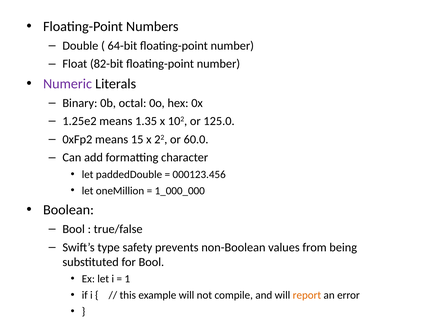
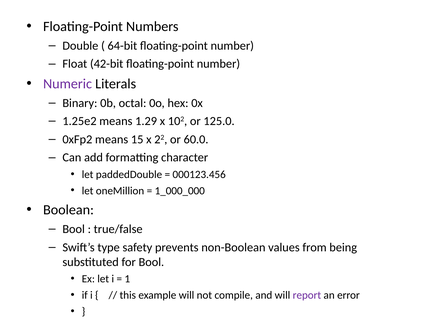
82-bit: 82-bit -> 42-bit (107, 64)
1.35: 1.35 -> 1.29 (146, 121)
report colour: orange -> purple (307, 295)
